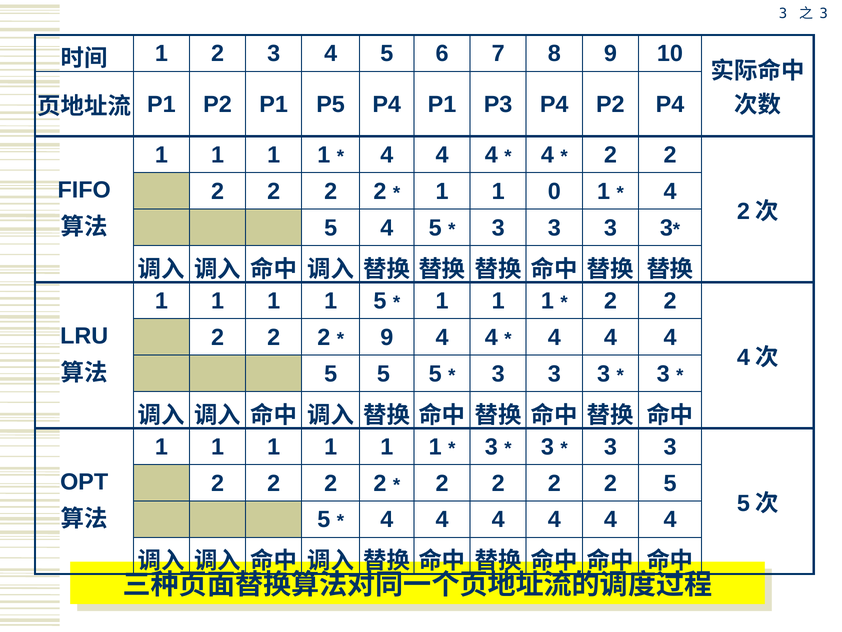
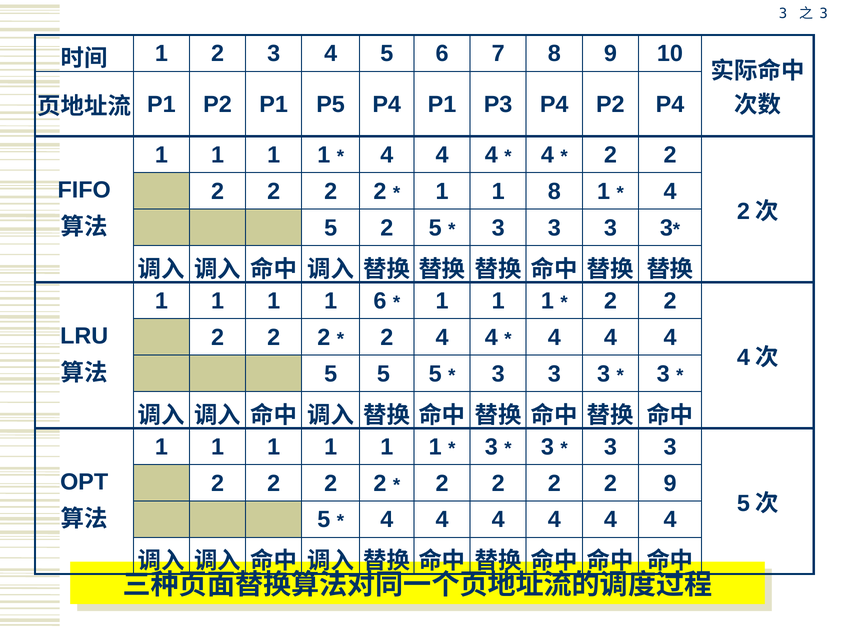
1 0: 0 -> 8 (554, 191)
5 4: 4 -> 2 (387, 228)
1 5: 5 -> 6 (380, 301)
9: 9 -> 2 (387, 337)
2 5: 5 -> 9 (670, 483)
